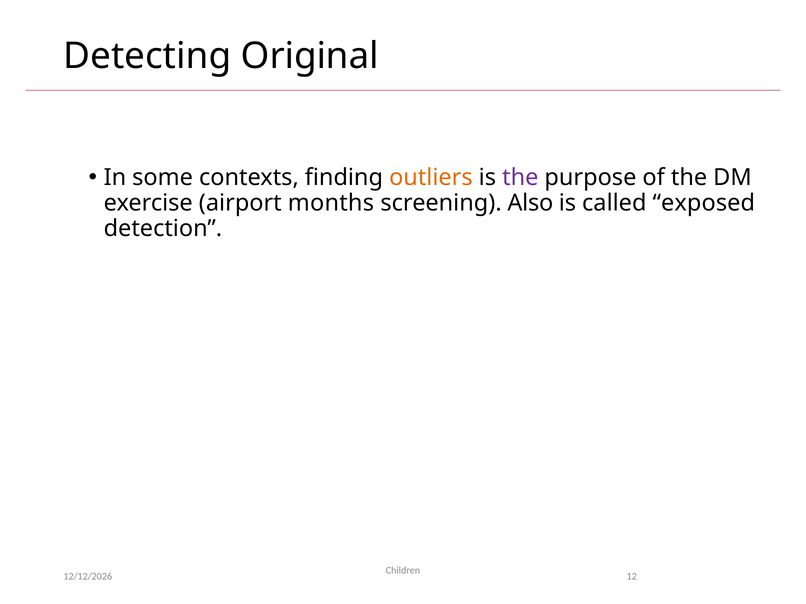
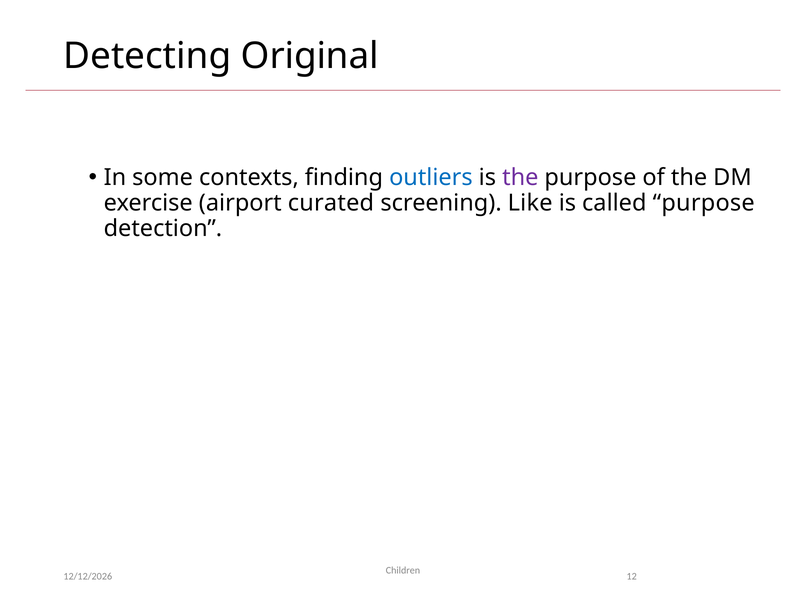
outliers colour: orange -> blue (431, 178)
months: months -> curated (331, 203)
Also: Also -> Like (530, 203)
called exposed: exposed -> purpose (704, 203)
